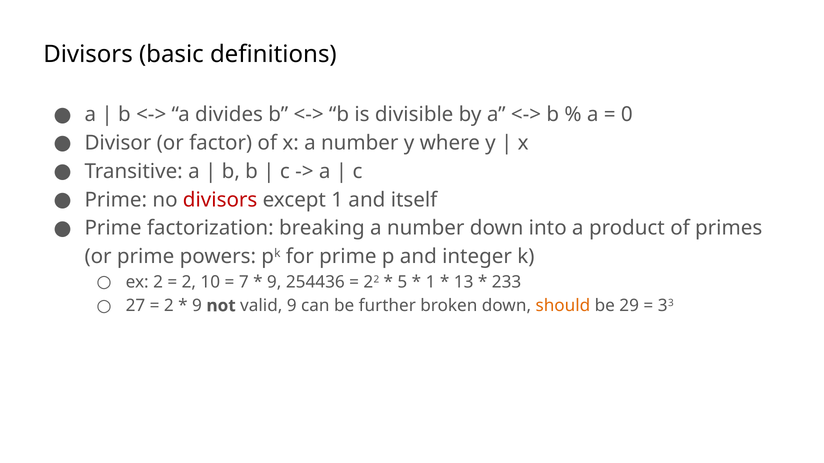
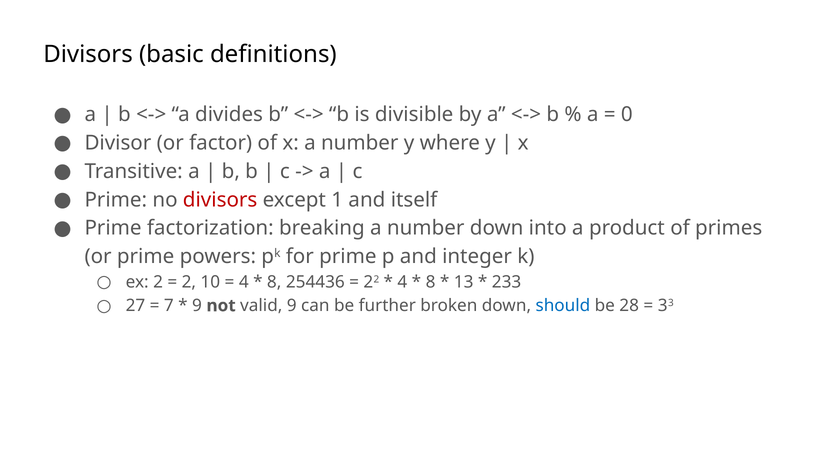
7: 7 -> 4 (244, 282)
9: 9 -> 8 (274, 282)
5: 5 -> 4 (402, 282)
1: 1 -> 8 (431, 282)
2: 2 -> 7 (169, 306)
should colour: orange -> blue (563, 306)
29: 29 -> 28 (629, 306)
